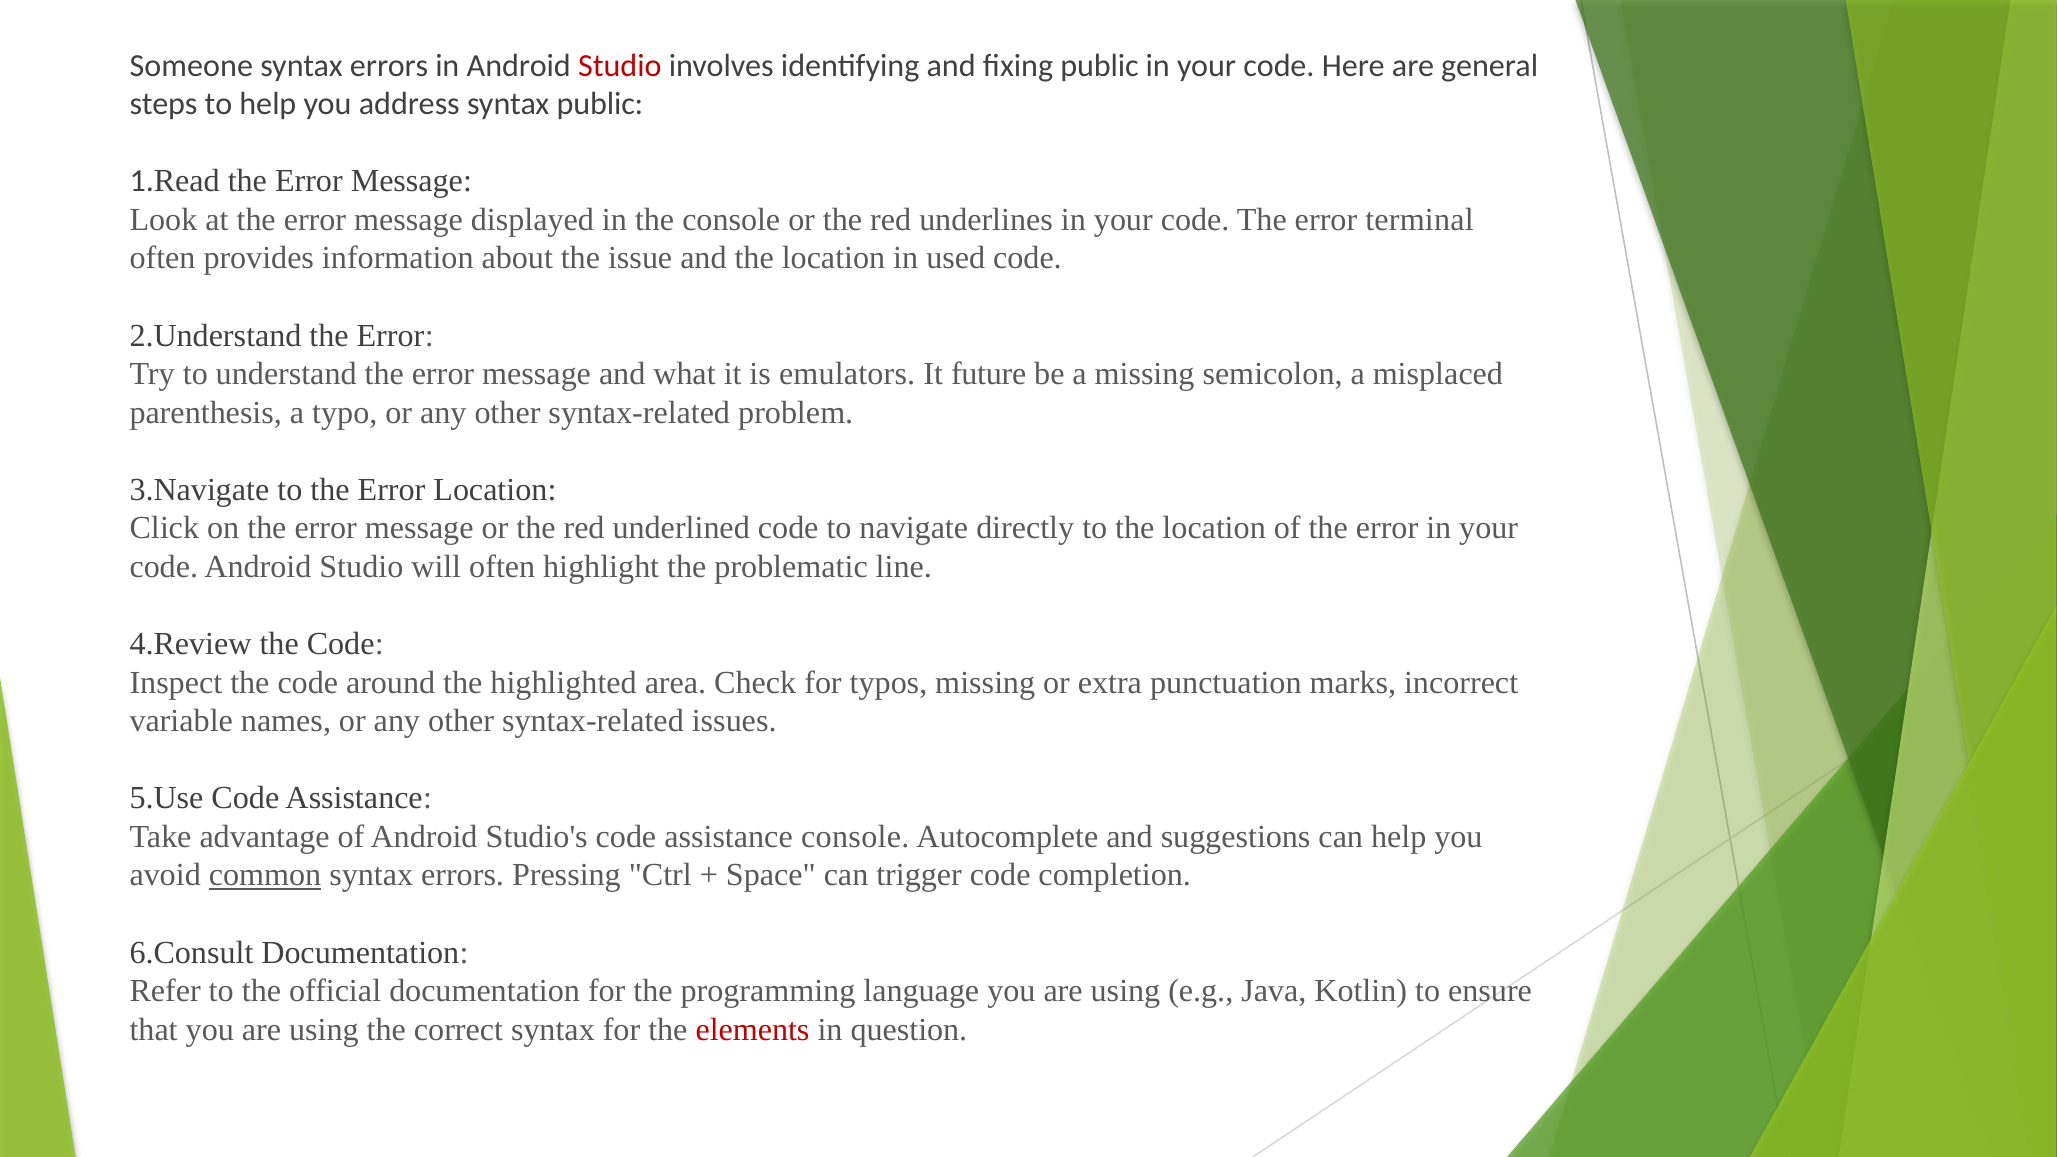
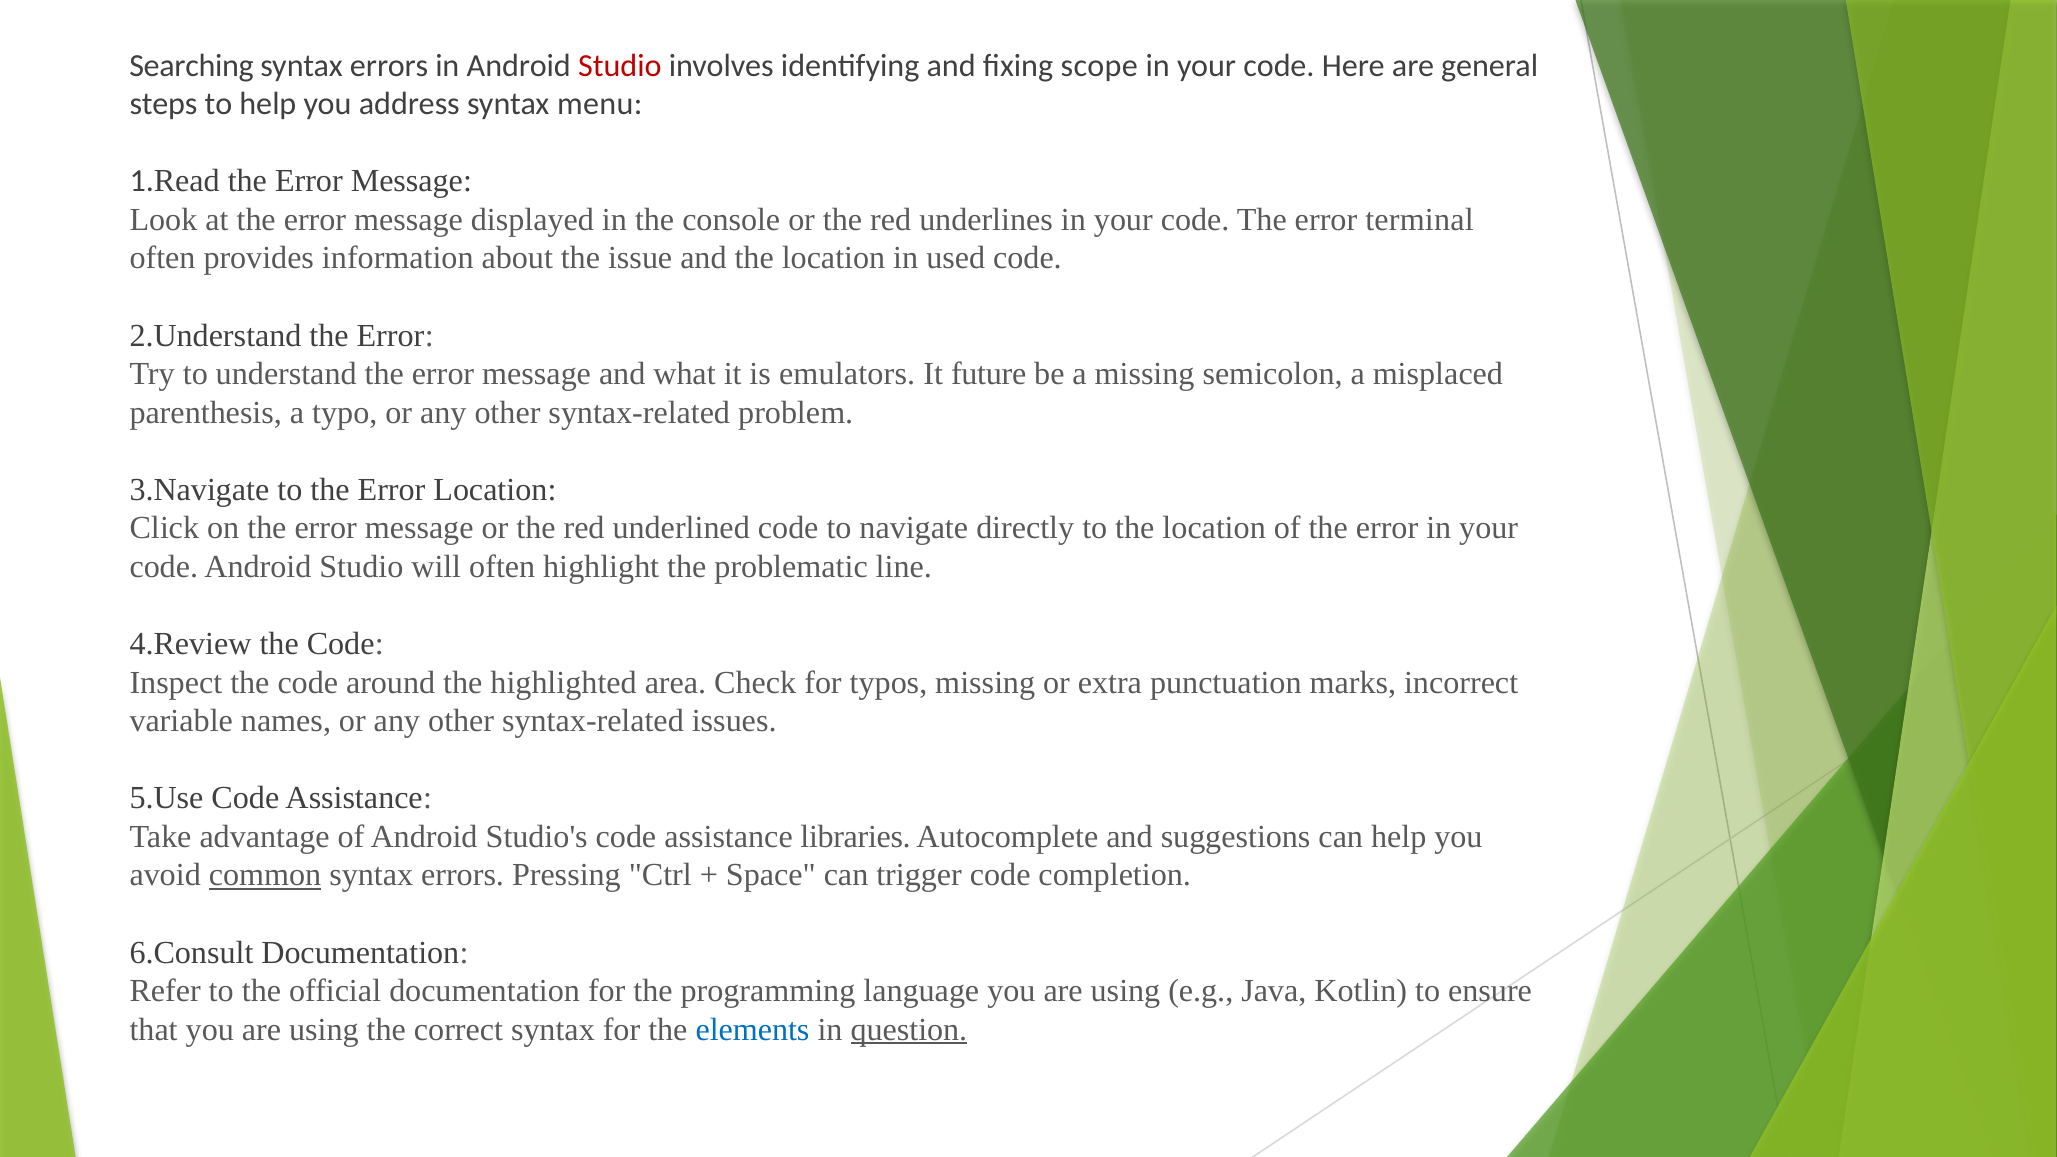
Someone: Someone -> Searching (192, 65)
fixing public: public -> scope (1099, 65)
syntax public: public -> menu (600, 104)
assistance console: console -> libraries (856, 837)
elements colour: red -> blue (752, 1030)
question underline: none -> present (909, 1030)
